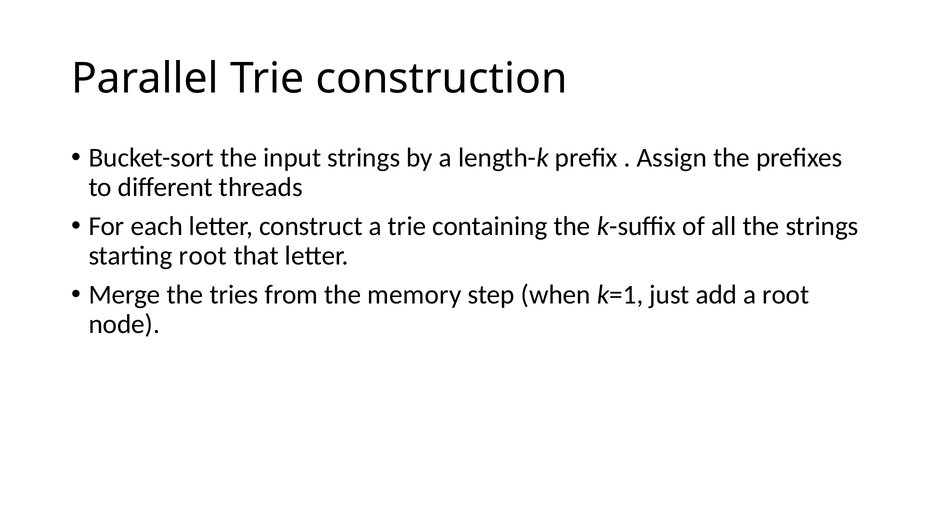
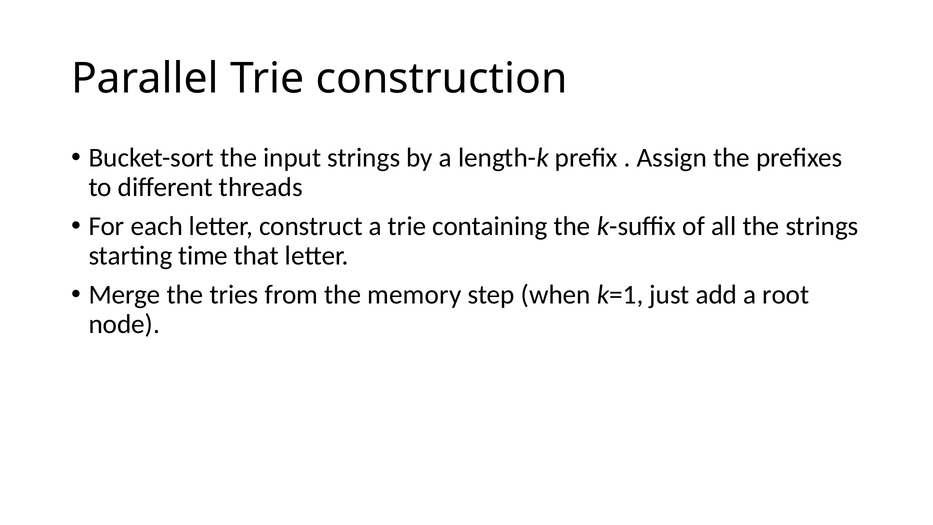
starting root: root -> time (203, 256)
